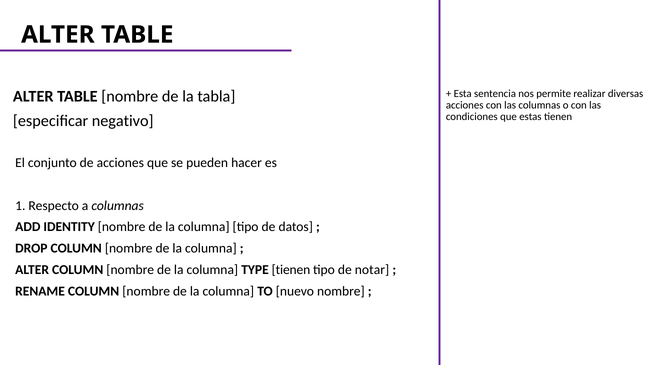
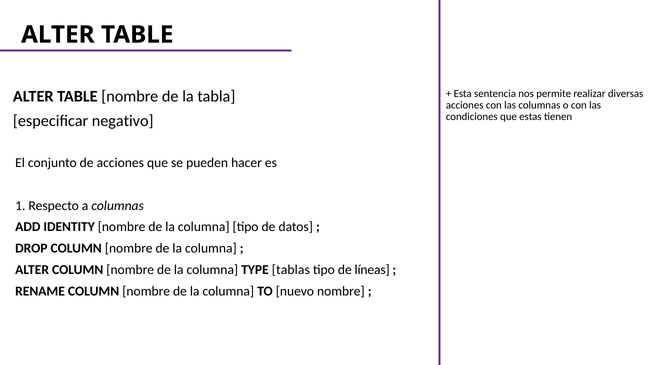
TYPE tienen: tienen -> tablas (291, 270)
notar: notar -> líneas (372, 270)
